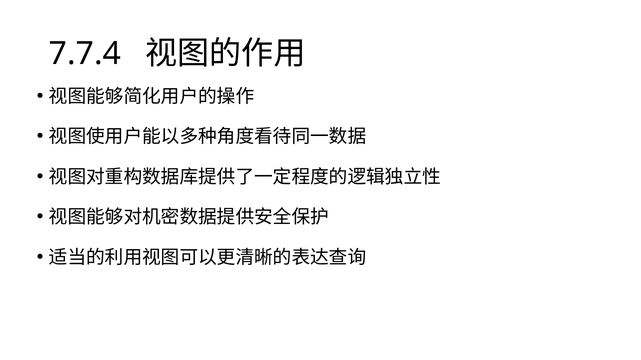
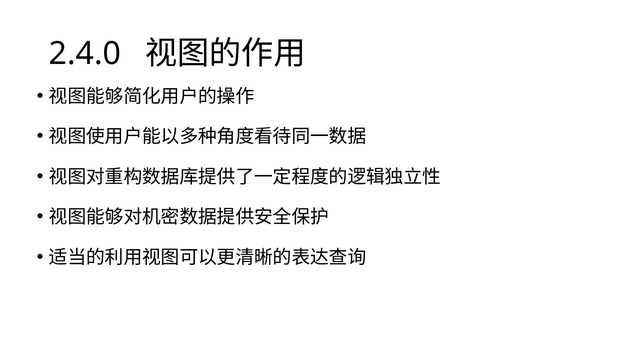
7.7.4: 7.7.4 -> 2.4.0 (85, 54)
